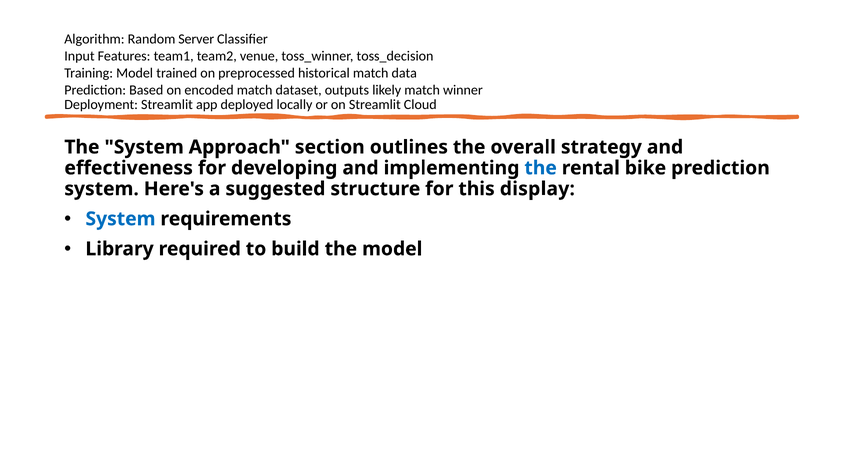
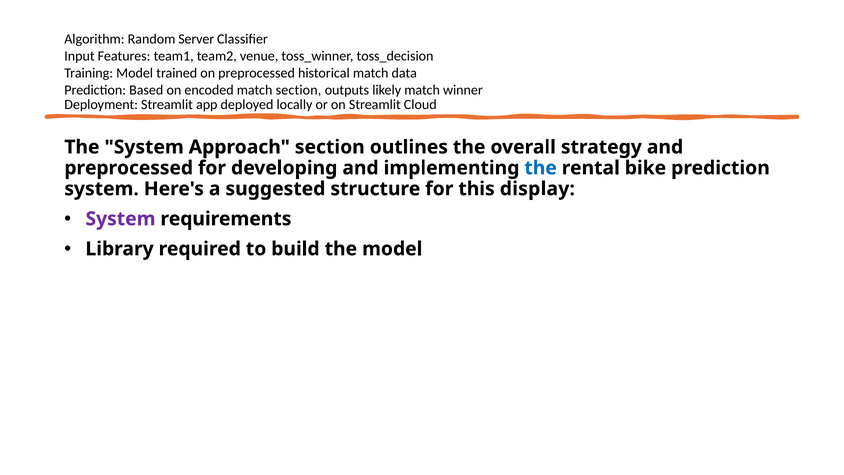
match dataset: dataset -> section (299, 90)
effectiveness: effectiveness -> preprocessed (129, 168)
System colour: blue -> purple (120, 219)
